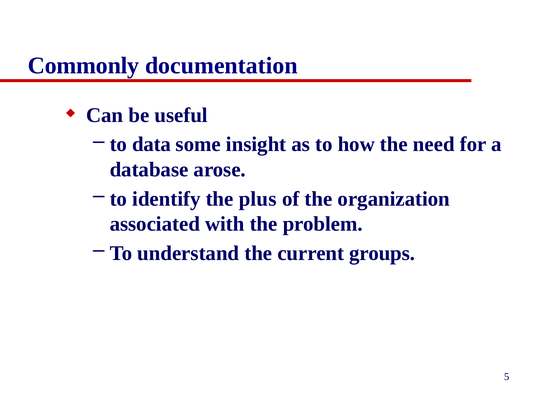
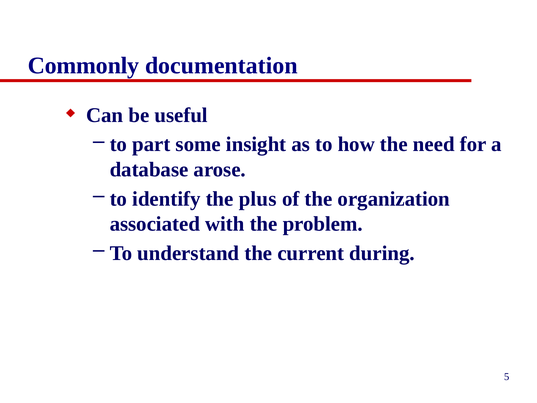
data: data -> part (151, 144)
groups: groups -> during (382, 253)
